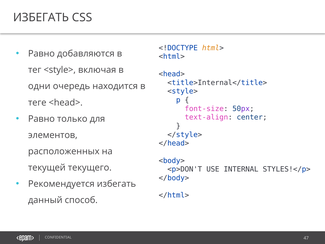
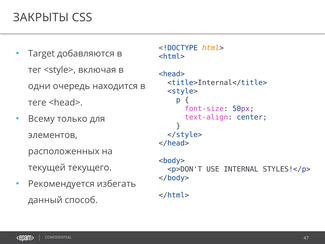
ИЗБЕГАТЬ: ИЗБЕГАТЬ -> ЗАКРЫТЫ (41, 17)
Равно: Равно -> Target (41, 54)
Равно: Равно -> Всему (41, 119)
